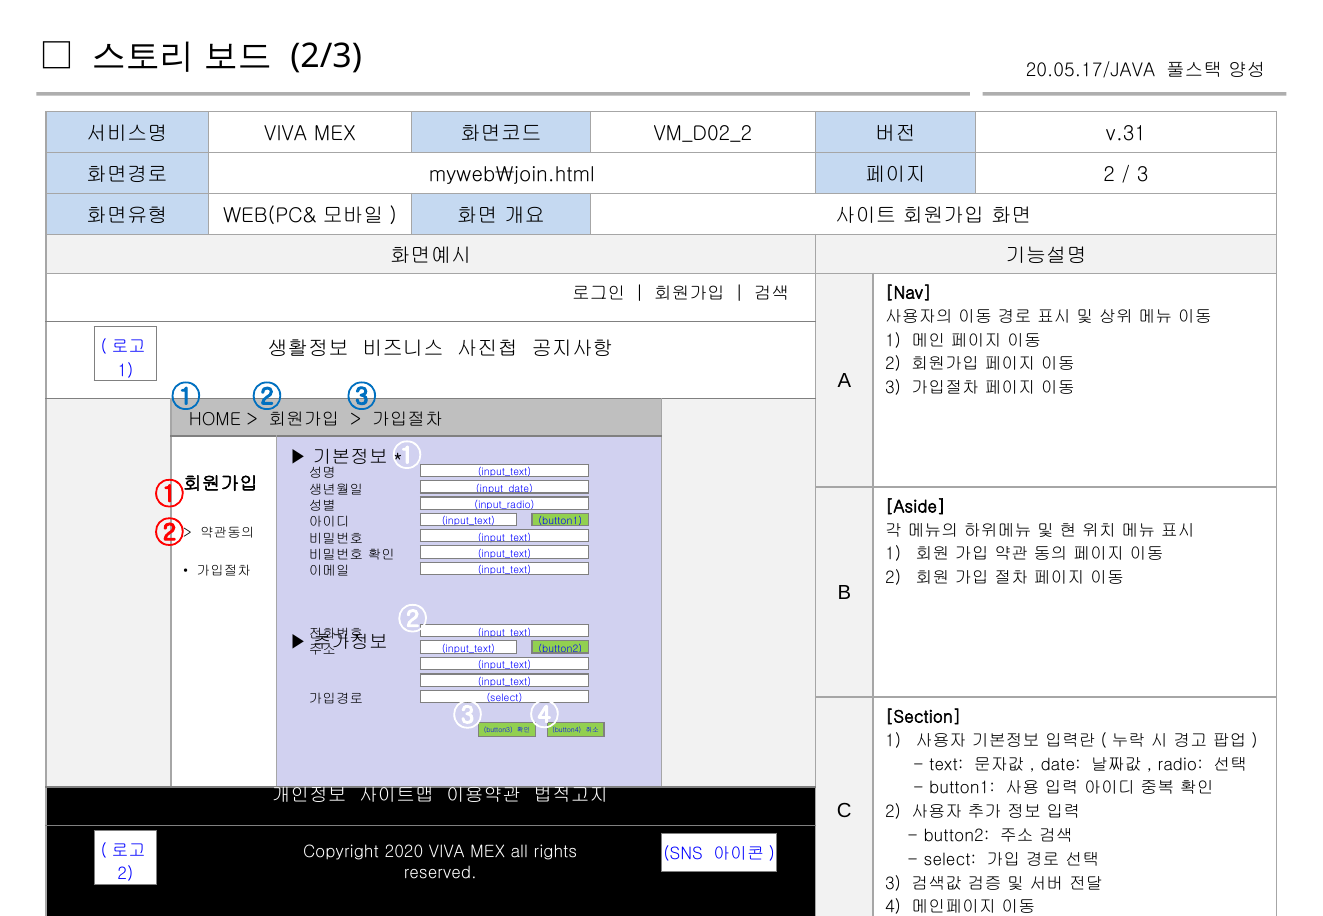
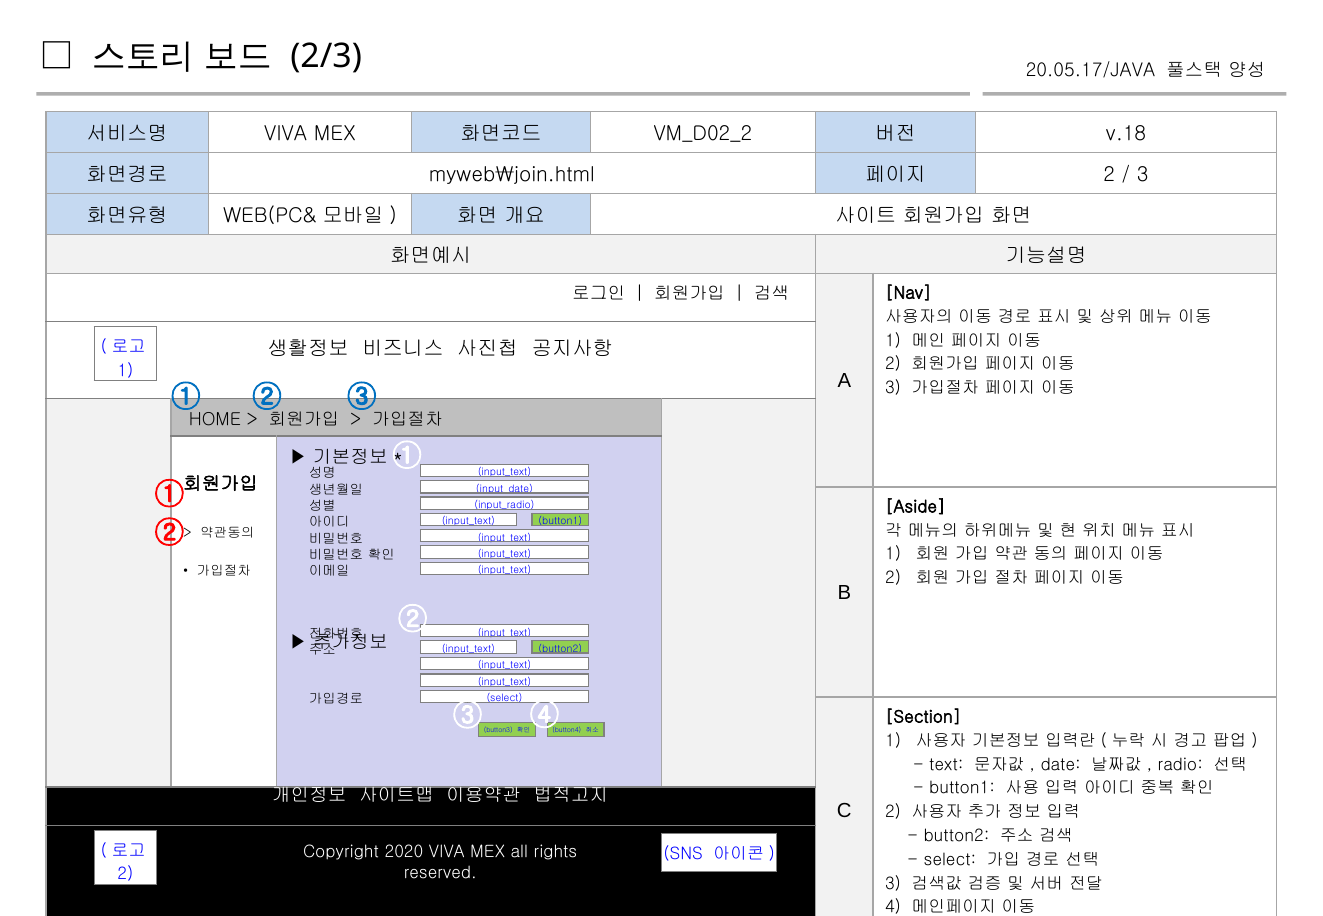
v.31: v.31 -> v.18 (1126, 134)
